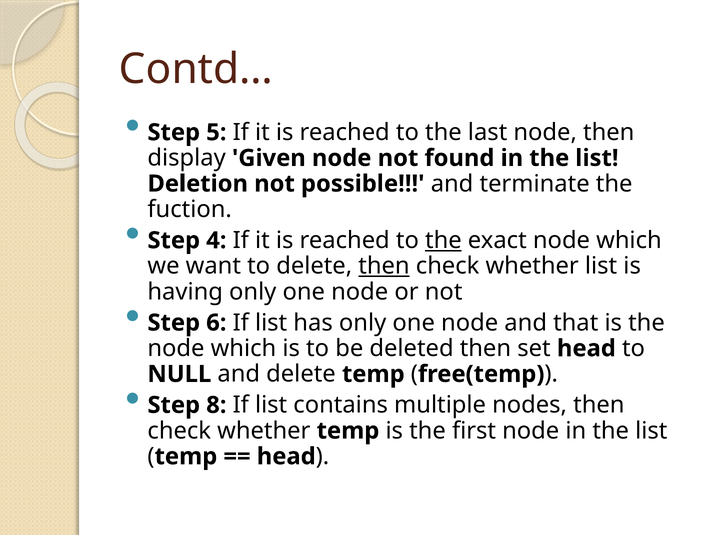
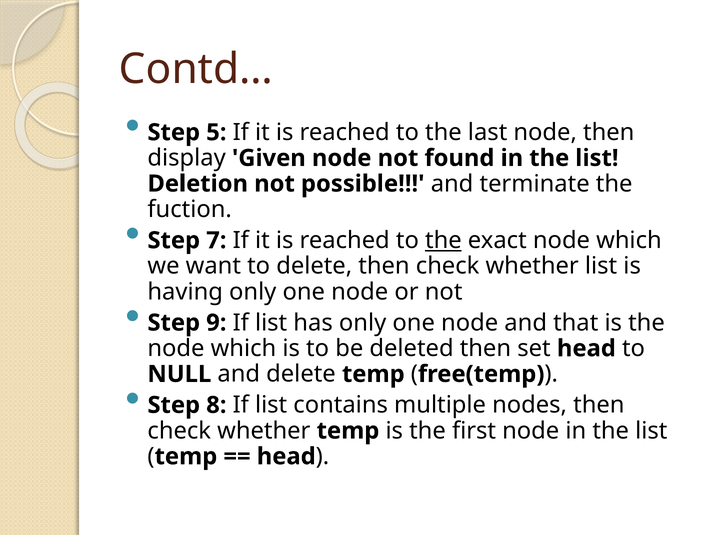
4: 4 -> 7 (216, 240)
then underline: present -> none (384, 266)
6: 6 -> 9 (216, 323)
